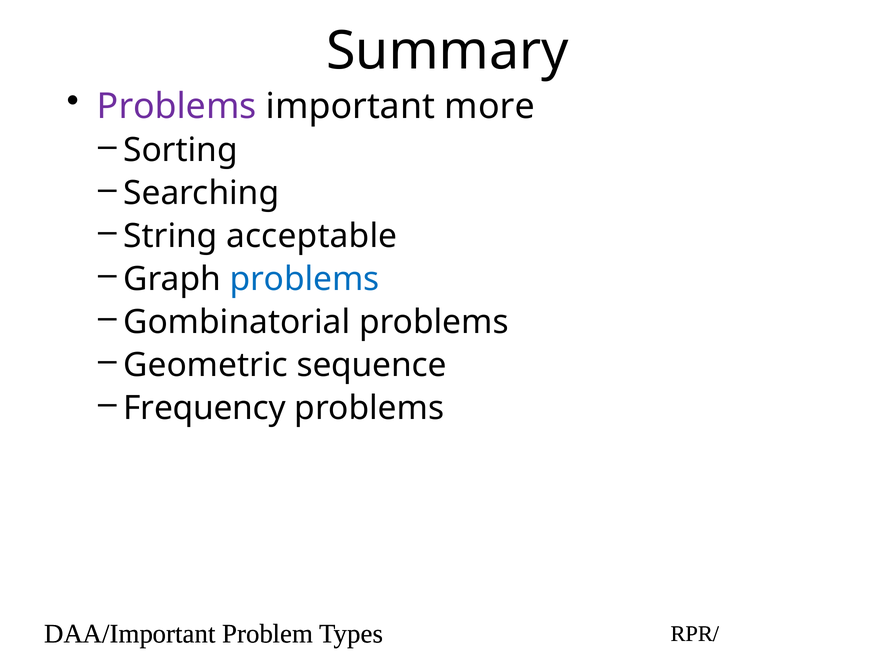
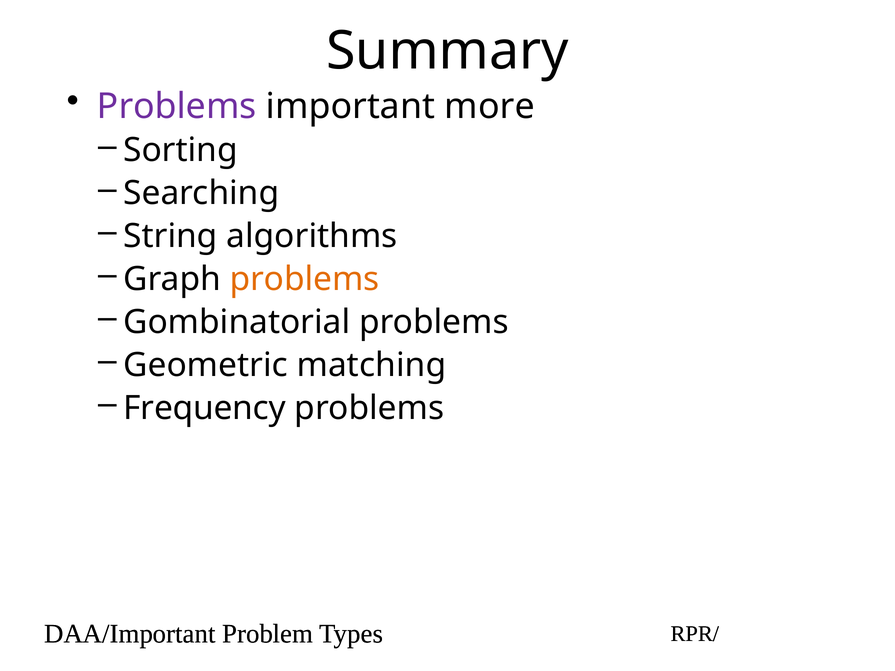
acceptable: acceptable -> algorithms (312, 236)
problems colour: blue -> orange (305, 279)
sequence: sequence -> matching (371, 365)
